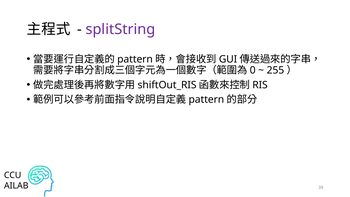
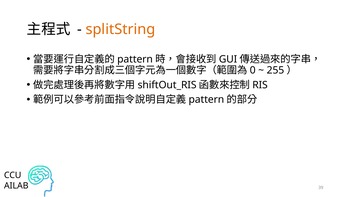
splitString colour: purple -> orange (120, 29)
